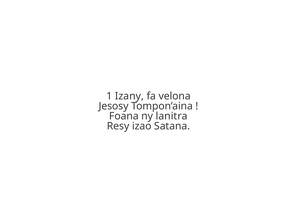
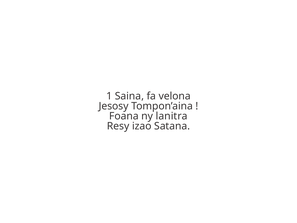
Izany: Izany -> Saina (129, 96)
